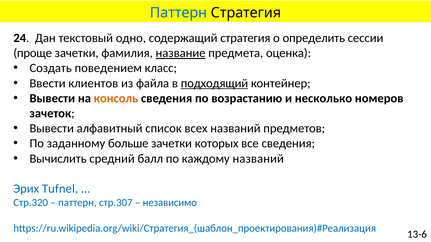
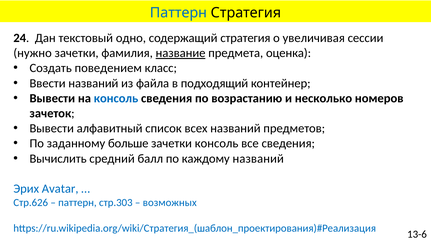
определить: определить -> увеличивая (314, 38)
проще: проще -> нужно (33, 53)
Ввести клиентов: клиентов -> названий (93, 83)
подходящий underline: present -> none (214, 83)
консоль colour: orange -> blue (116, 98)
зачетки которых: которых -> консоль (217, 144)
Tufnel: Tufnel -> Avatar (60, 189)
Стр.320: Стр.320 -> Стр.626 (31, 203)
стр.307: стр.307 -> стр.303 (116, 203)
независимо: независимо -> возможных (170, 203)
